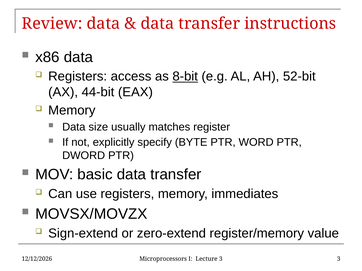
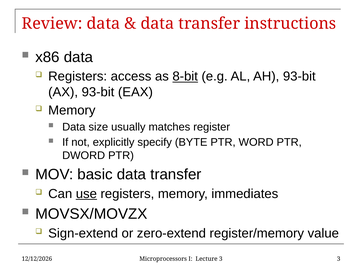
AH 52-bit: 52-bit -> 93-bit (299, 77)
AX 44-bit: 44-bit -> 93-bit (98, 92)
use underline: none -> present (86, 194)
